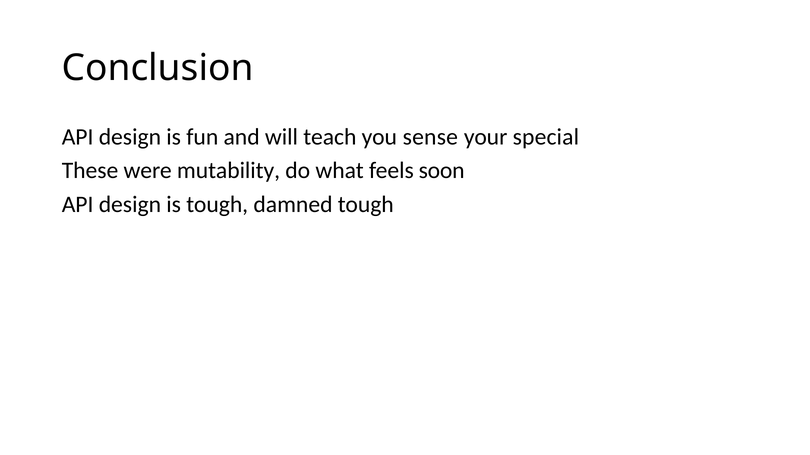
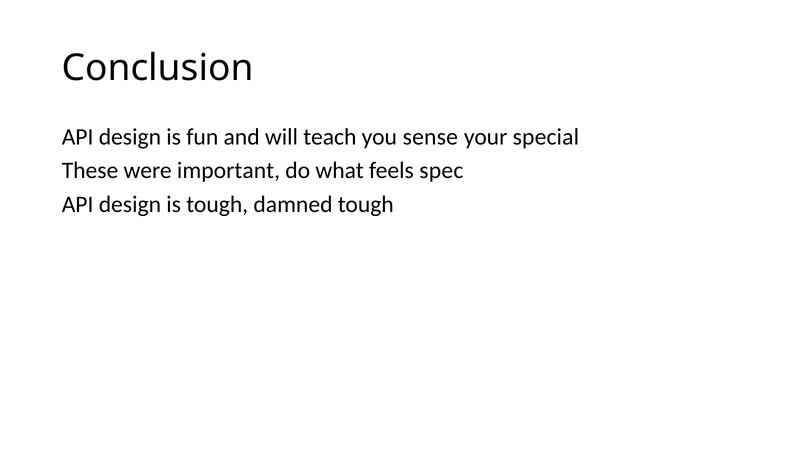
mutability: mutability -> important (228, 171)
soon: soon -> spec (441, 171)
